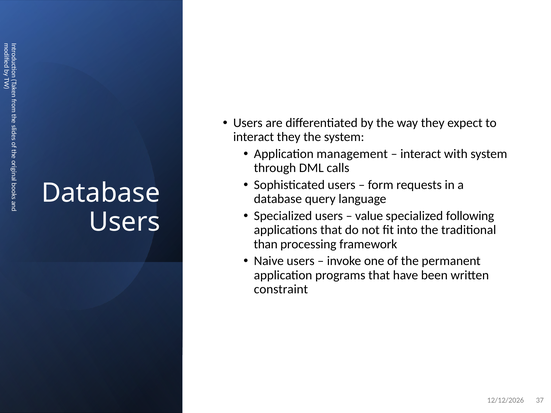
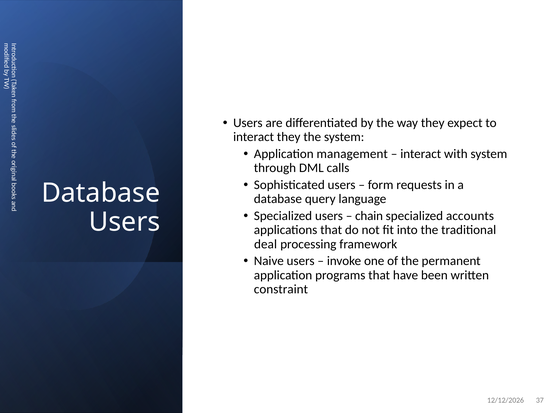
value: value -> chain (369, 216)
following: following -> accounts (470, 216)
than: than -> deal (266, 244)
